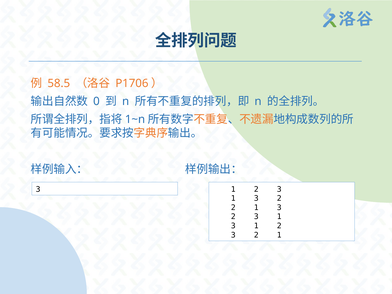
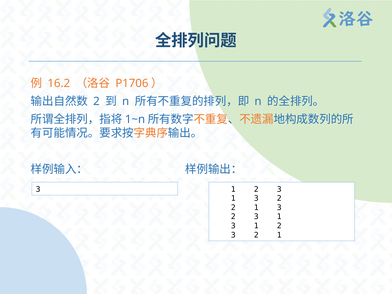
58.5: 58.5 -> 16.2 (59, 83)
0: 0 -> 2 (96, 101)
